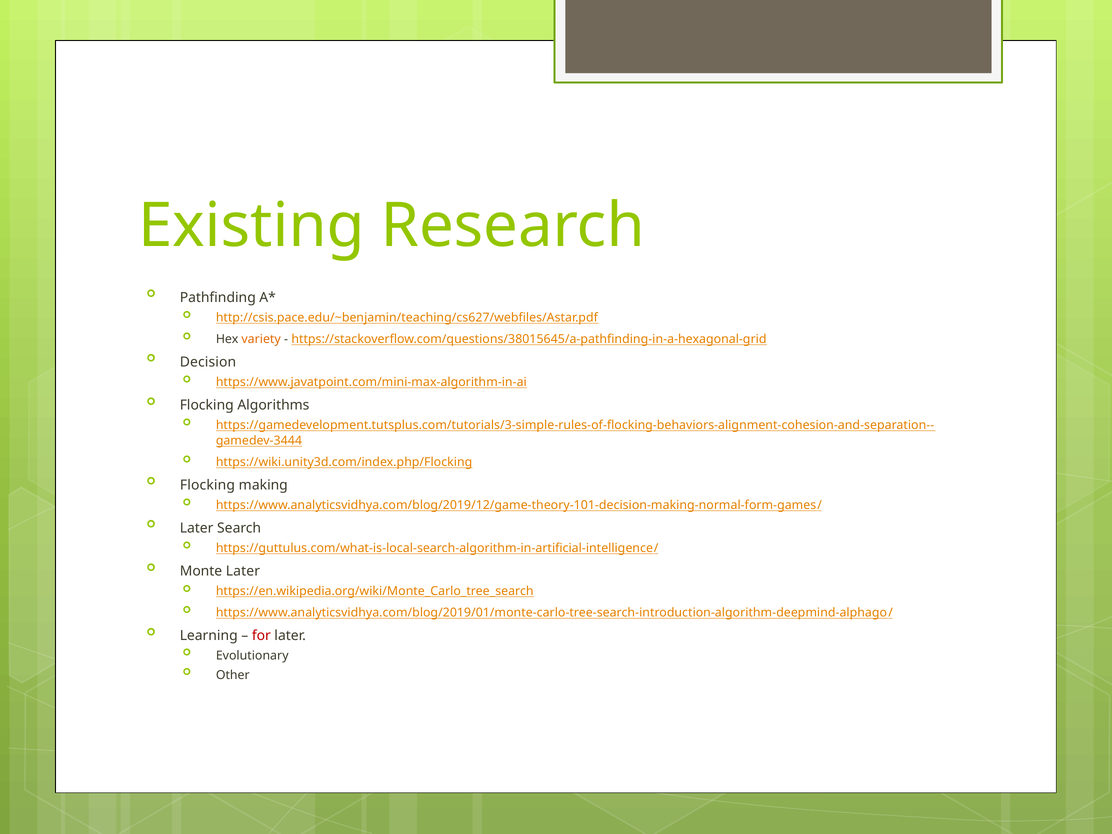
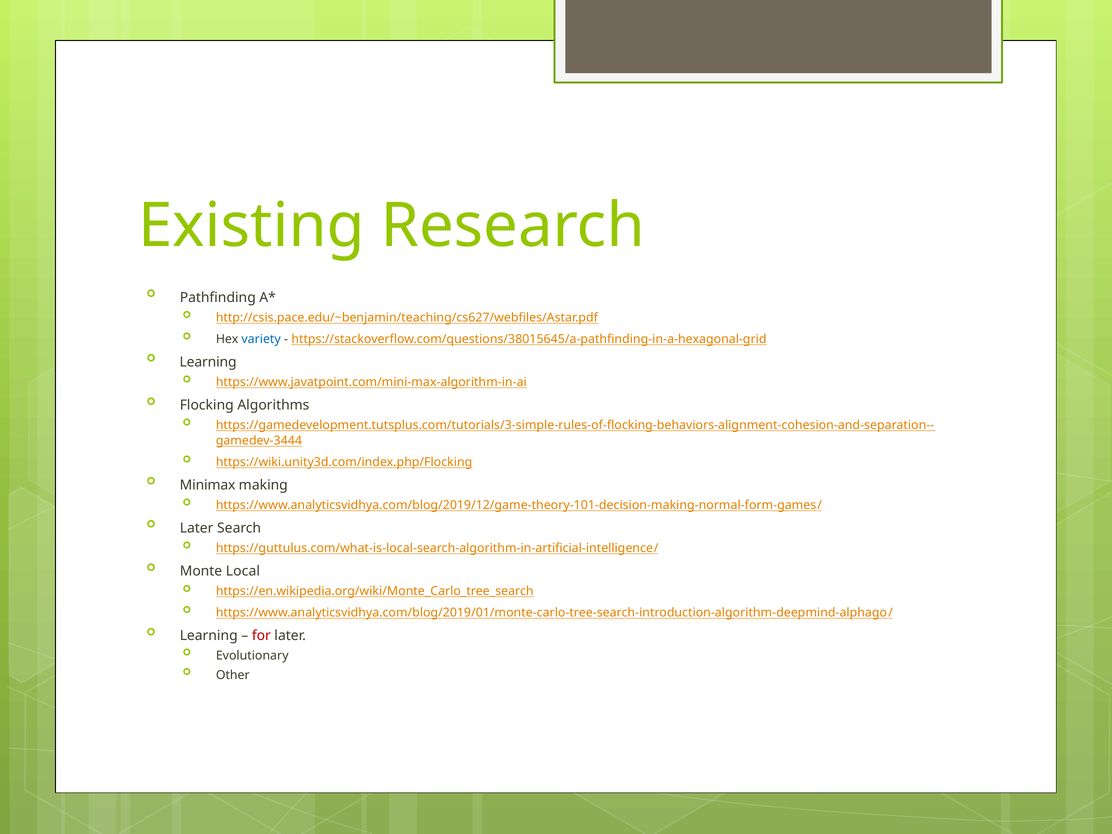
variety colour: orange -> blue (261, 339)
Decision: Decision -> Learning (208, 362)
Flocking: Flocking -> Minimax (208, 485)
Monte Later: Later -> Local (243, 571)
